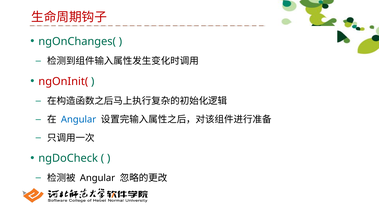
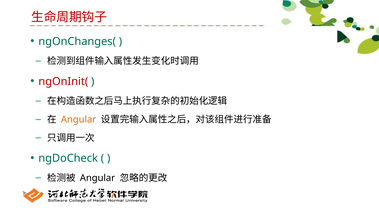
Angular colour: blue -> orange (79, 120)
